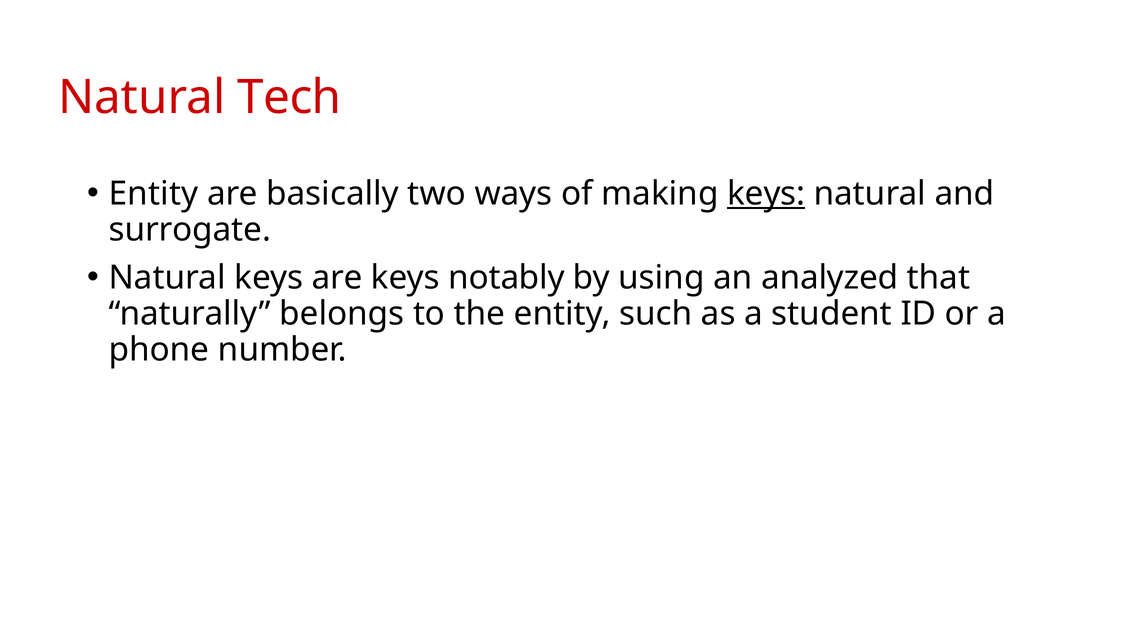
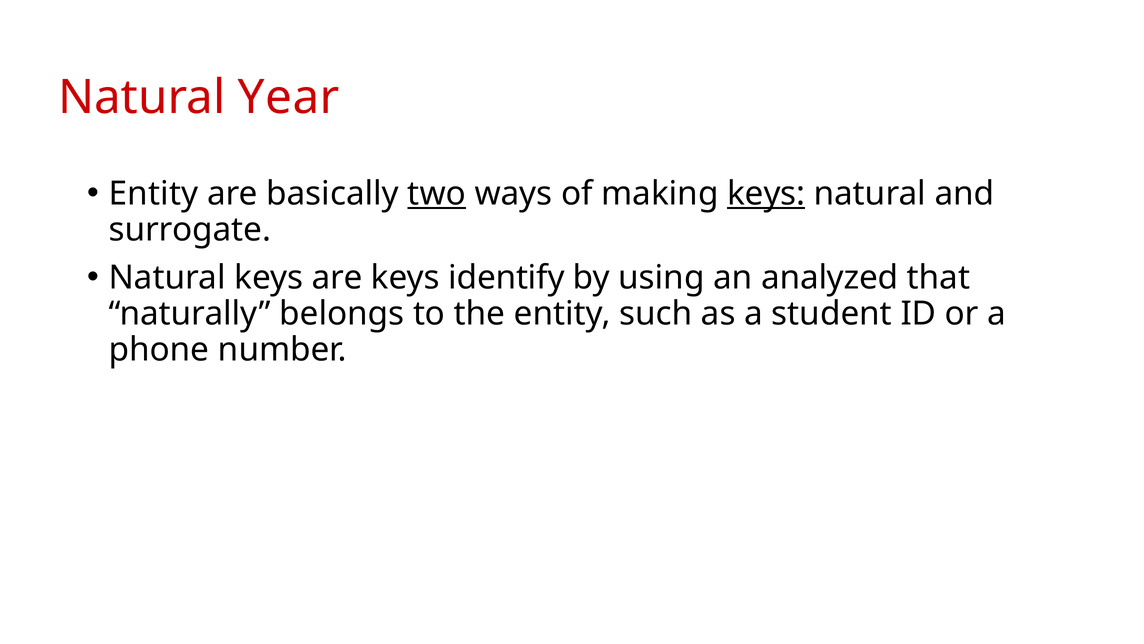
Tech: Tech -> Year (289, 97)
two underline: none -> present (437, 193)
notably: notably -> identify (507, 277)
